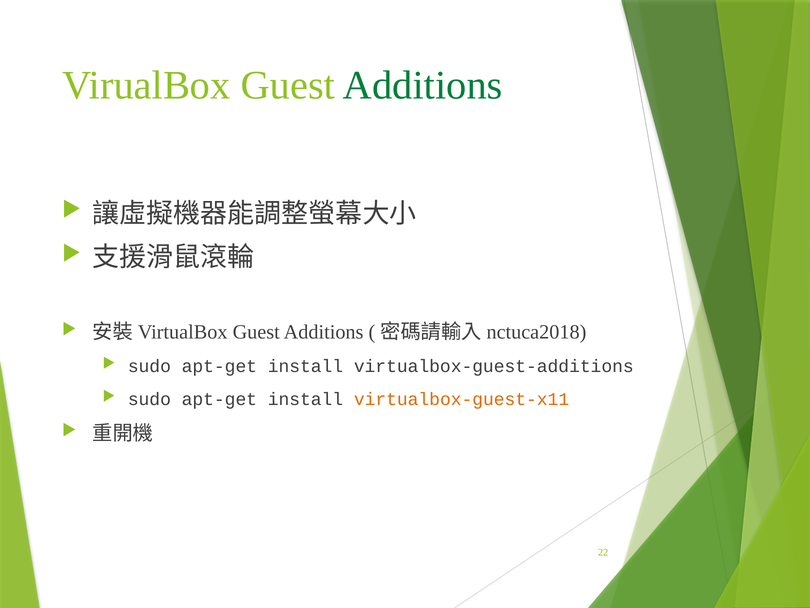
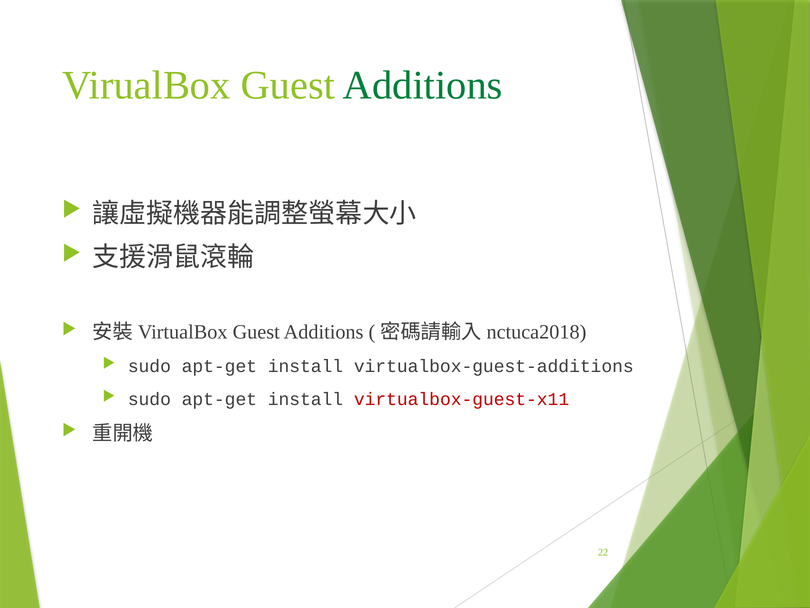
virtualbox-guest-x11 colour: orange -> red (462, 399)
